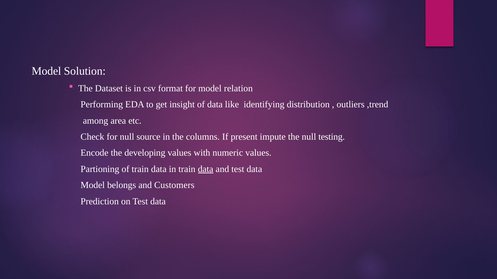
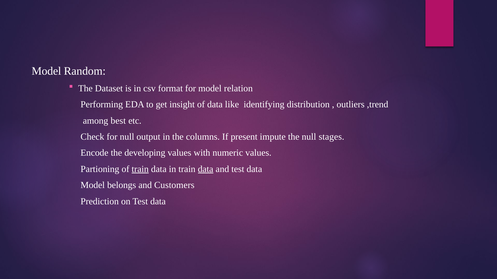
Solution: Solution -> Random (85, 71)
area: area -> best (118, 121)
source: source -> output (148, 137)
testing: testing -> stages (332, 137)
train underline: none -> present (140, 169)
